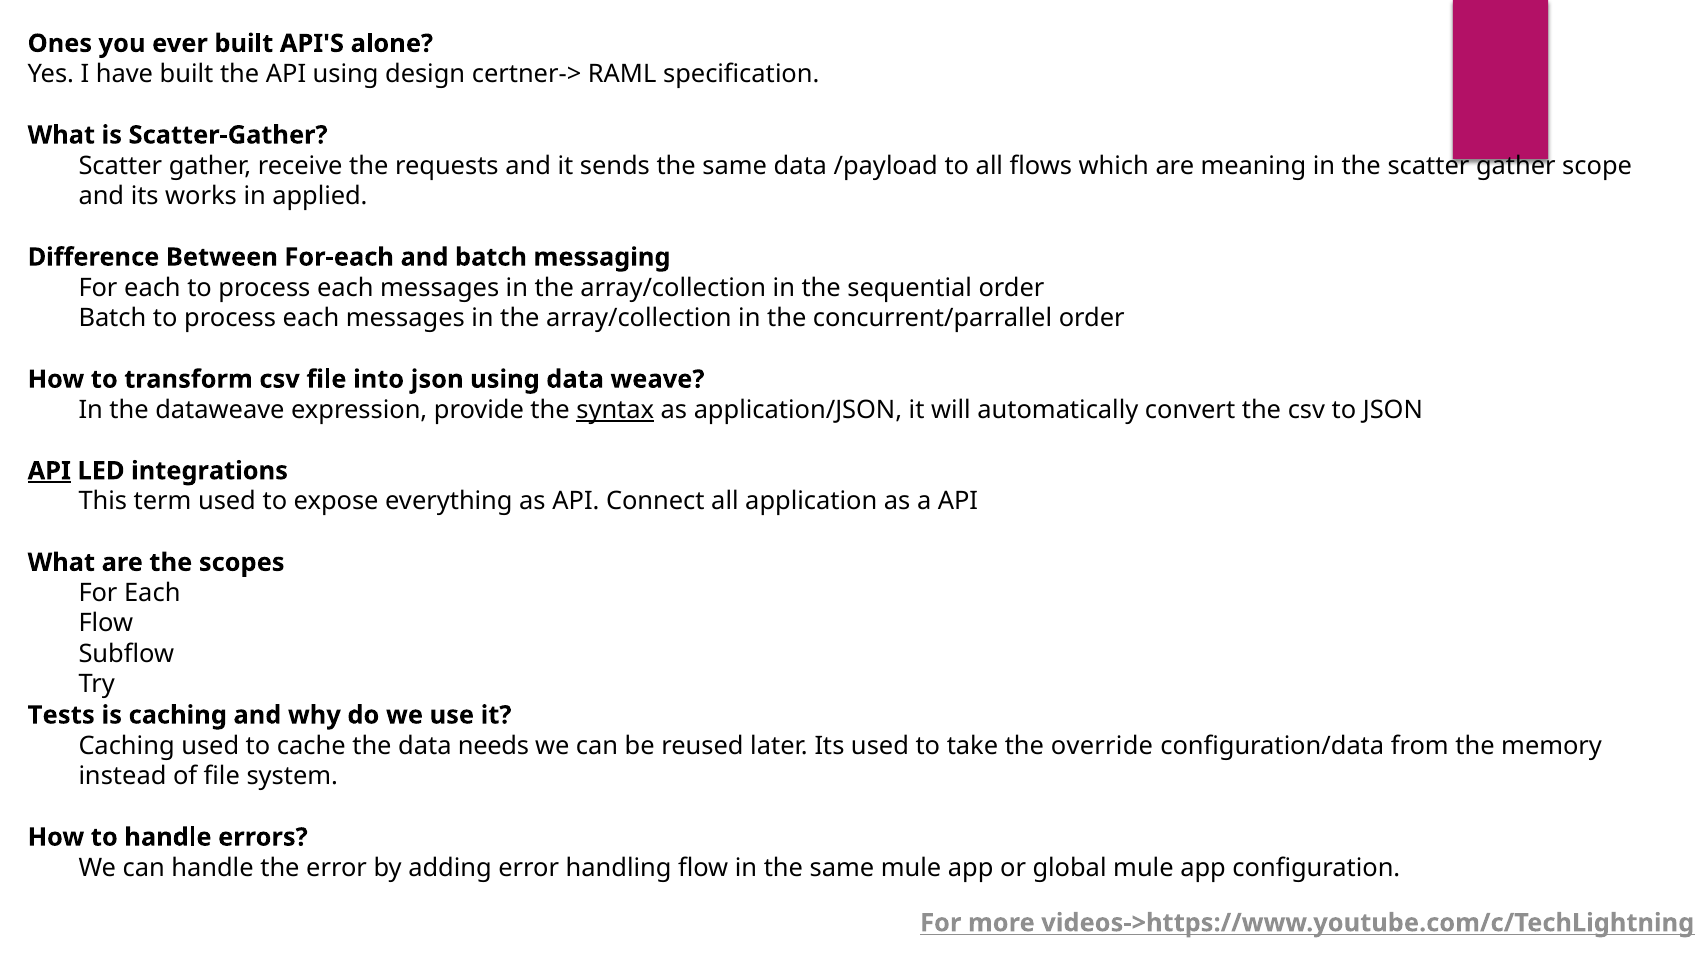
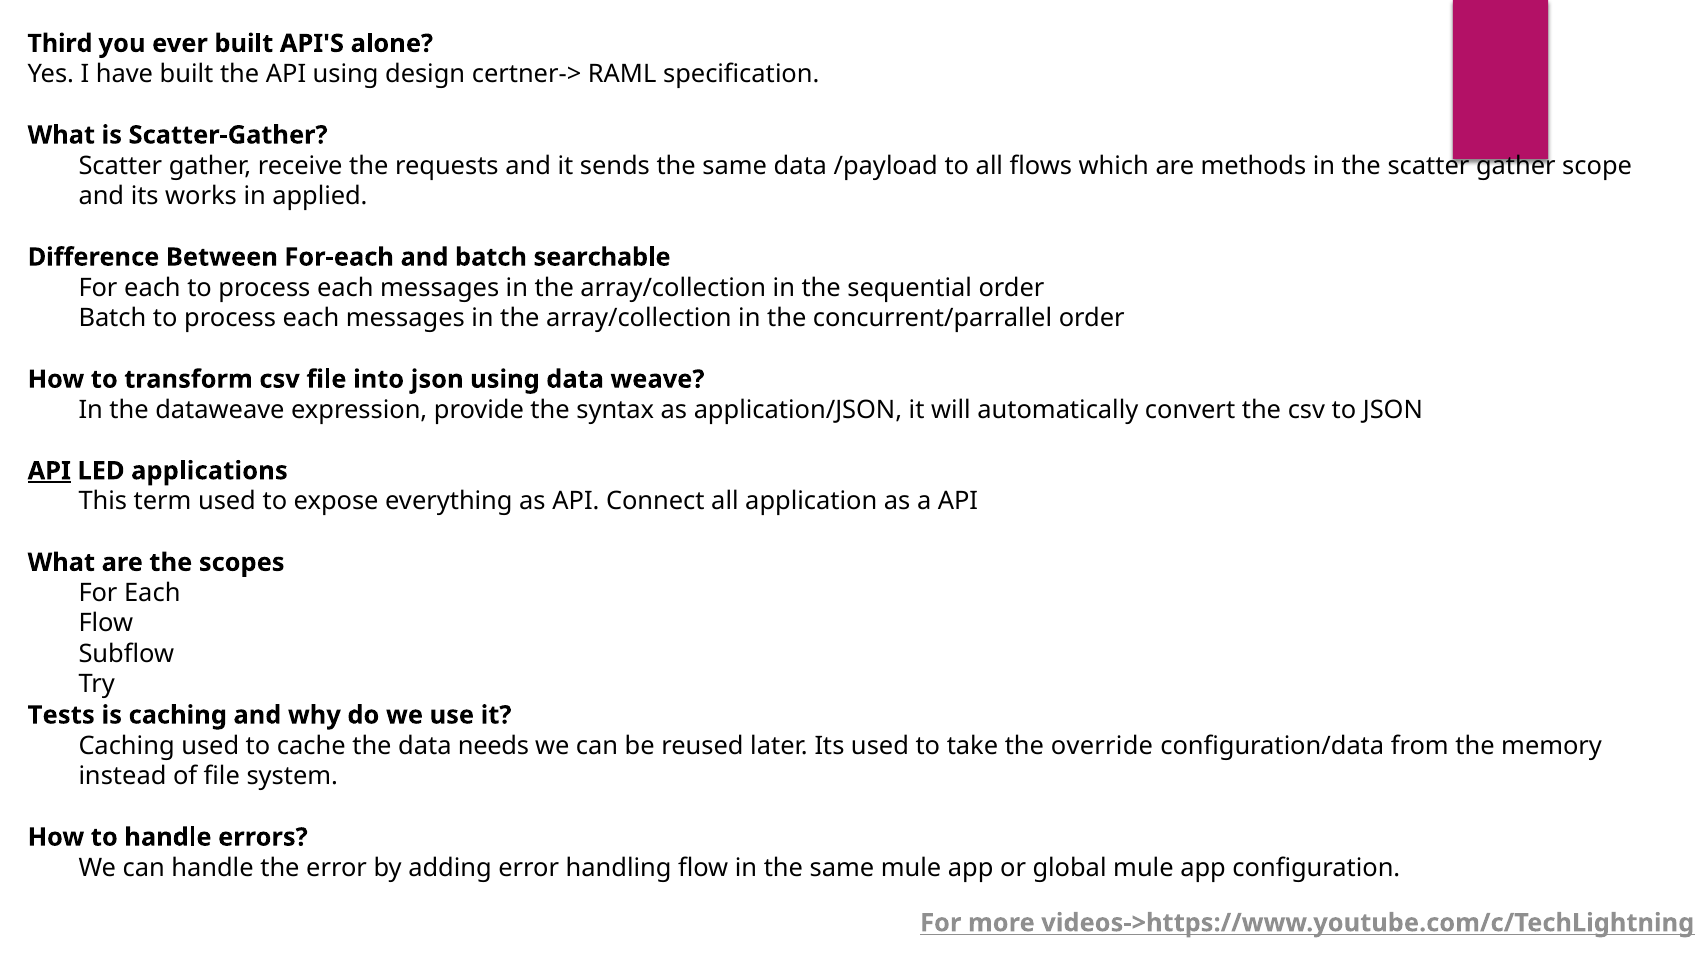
Ones: Ones -> Third (60, 44)
meaning: meaning -> methods (1253, 166)
messaging: messaging -> searchable (602, 257)
syntax underline: present -> none (615, 410)
integrations: integrations -> applications (209, 471)
